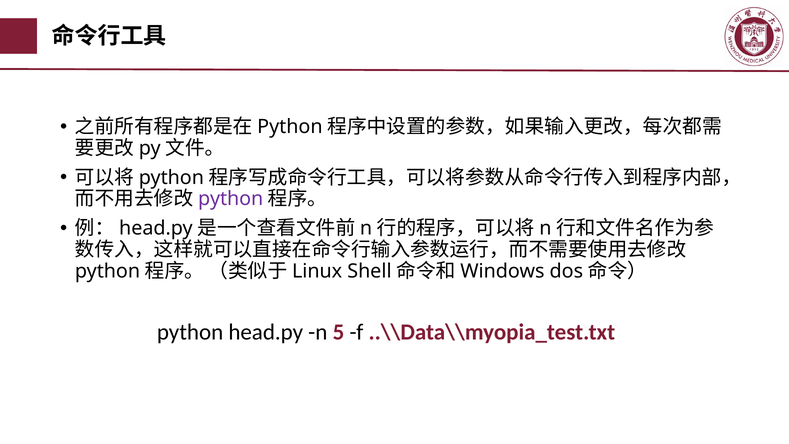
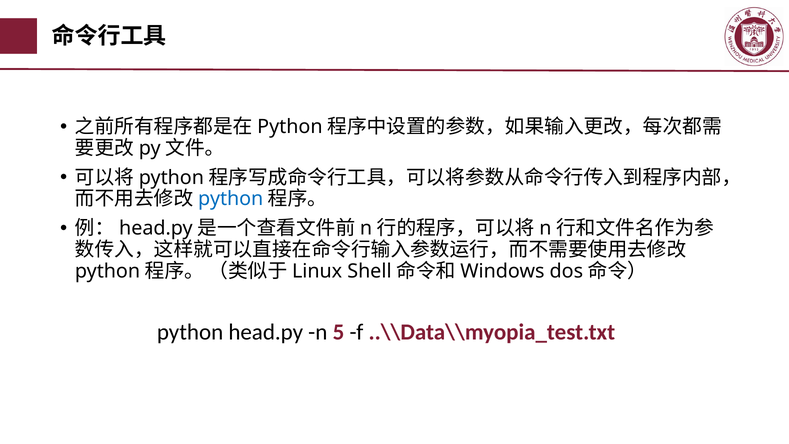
python colour: purple -> blue (231, 199)
